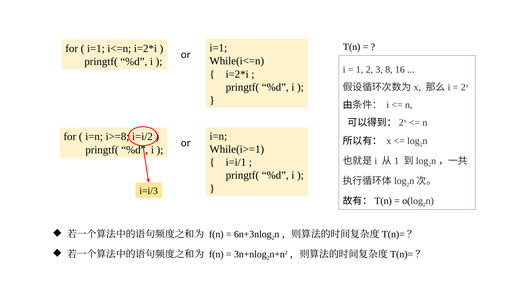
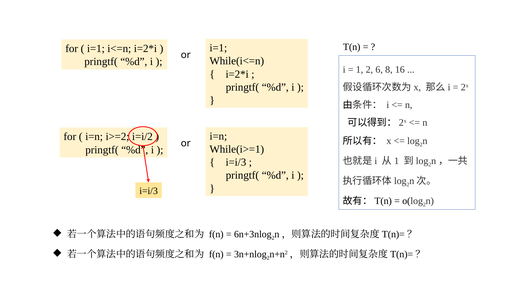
3: 3 -> 6 (379, 70)
i>=8: i>=8 -> i>=2 (117, 137)
i=i/1: i=i/1 -> i=i/3 (236, 163)
